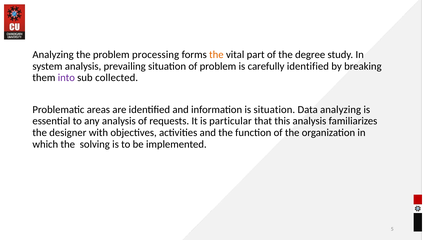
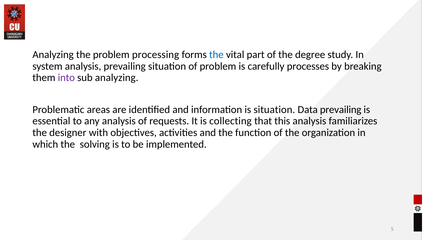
the colour: orange -> blue (216, 55)
carefully identified: identified -> processes (308, 66)
sub collected: collected -> analyzing (117, 78)
Data analyzing: analyzing -> prevailing (341, 109)
particular: particular -> collecting (230, 121)
